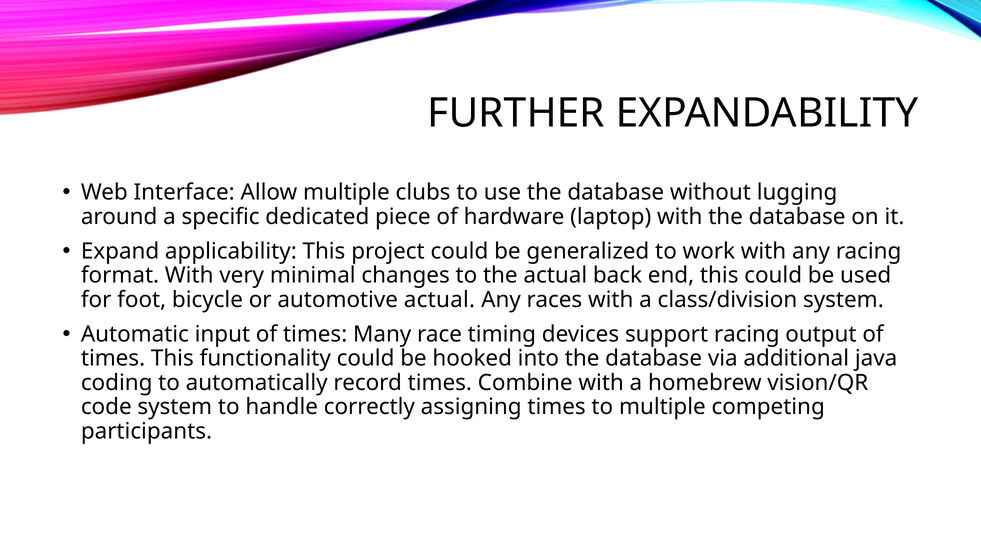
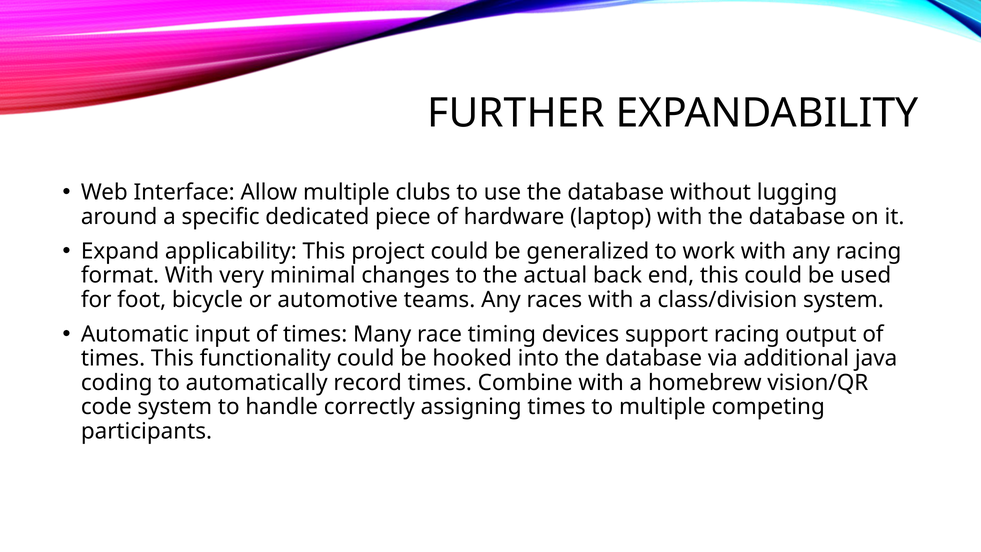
automotive actual: actual -> teams (440, 300)
